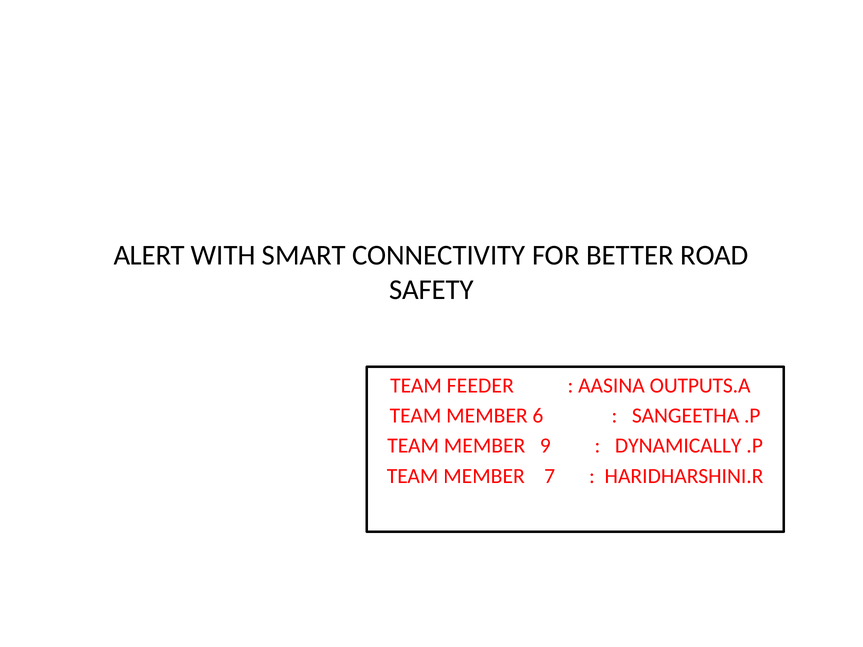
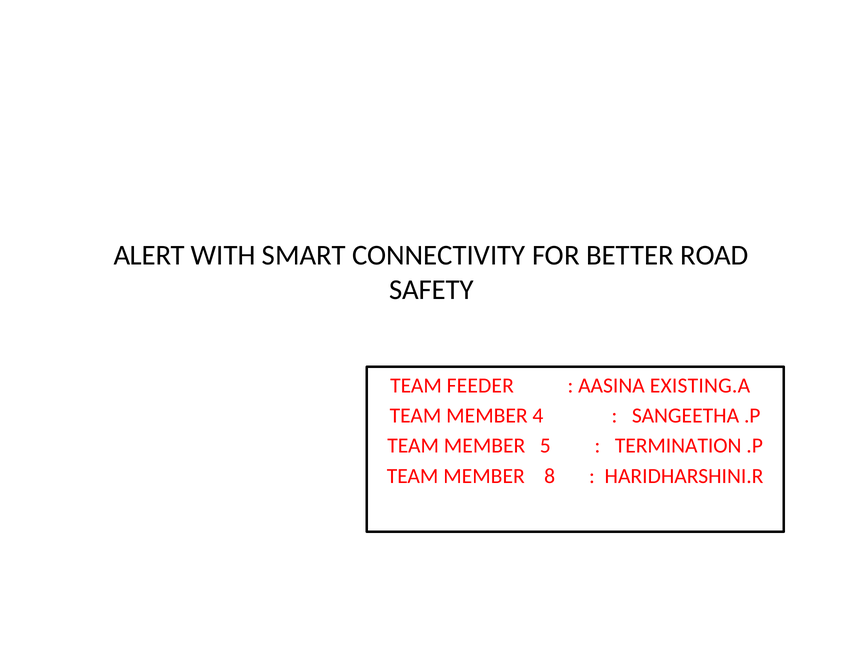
OUTPUTS.A: OUTPUTS.A -> EXISTING.A (700, 386)
6: 6 -> 4 (538, 416)
9: 9 -> 5 (545, 446)
DYNAMICALLY: DYNAMICALLY -> TERMINATION (678, 446)
7: 7 -> 8 (550, 476)
